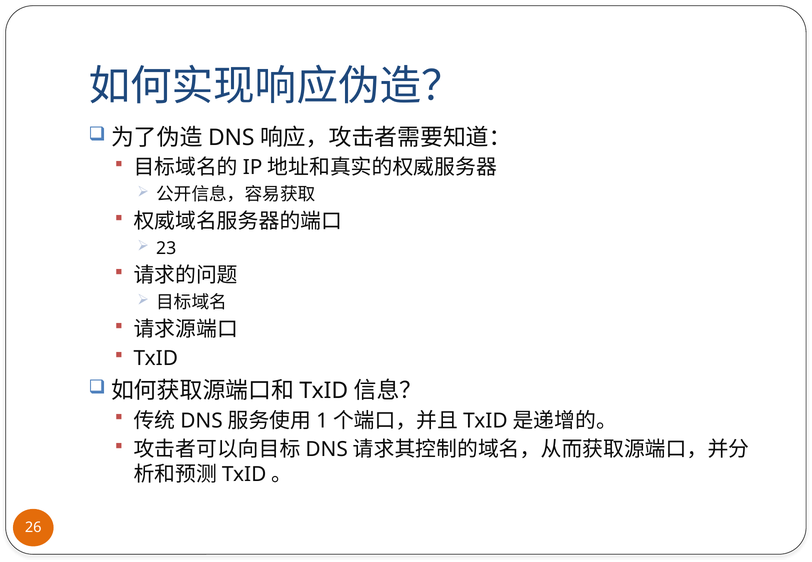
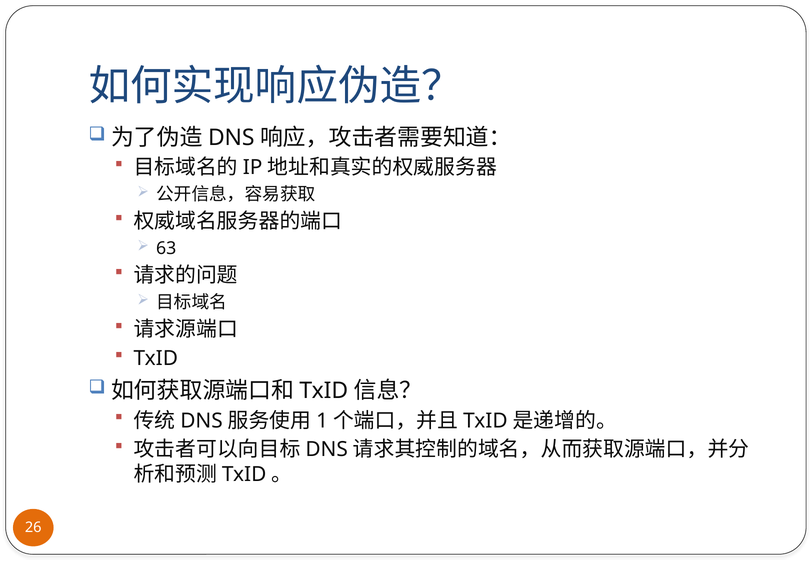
23: 23 -> 63 (166, 248)
